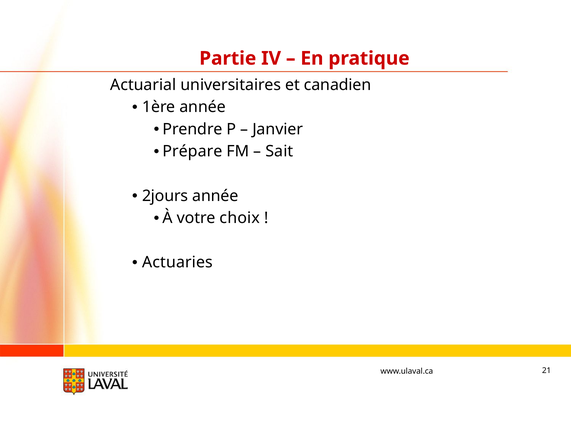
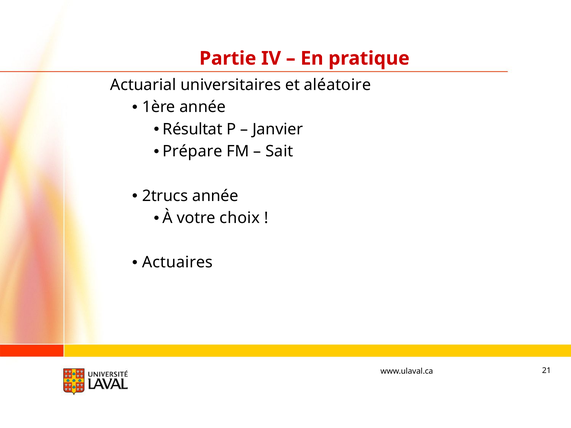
canadien: canadien -> aléatoire (337, 85)
Prendre: Prendre -> Résultat (193, 129)
2jours: 2jours -> 2trucs (165, 196)
Actuaries: Actuaries -> Actuaires (178, 263)
